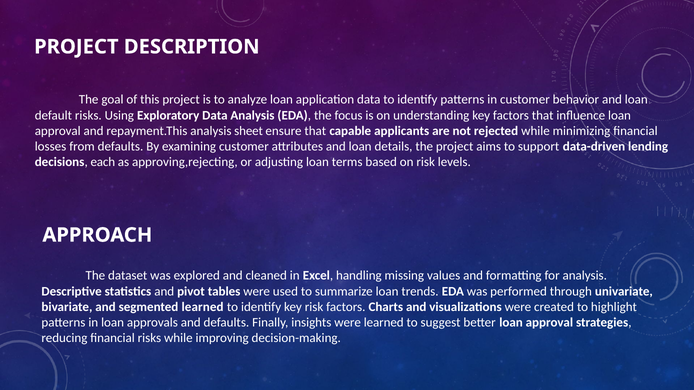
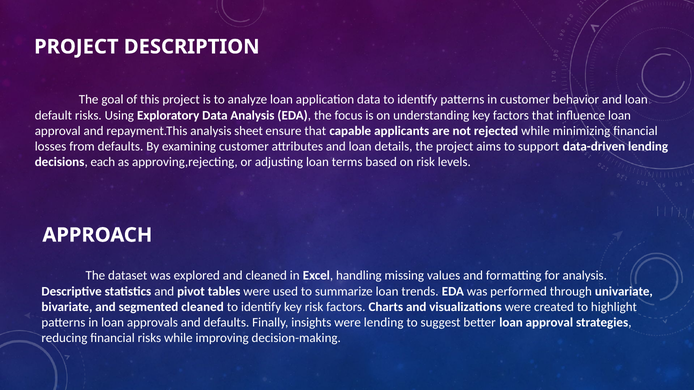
segmented learned: learned -> cleaned (203, 307)
were learned: learned -> lending (384, 323)
